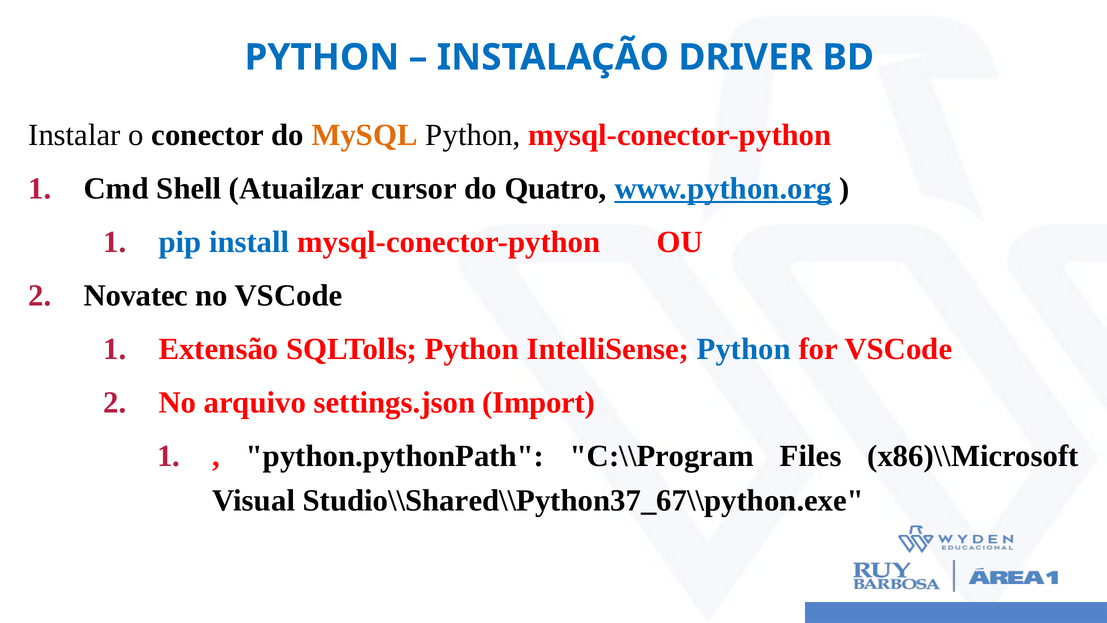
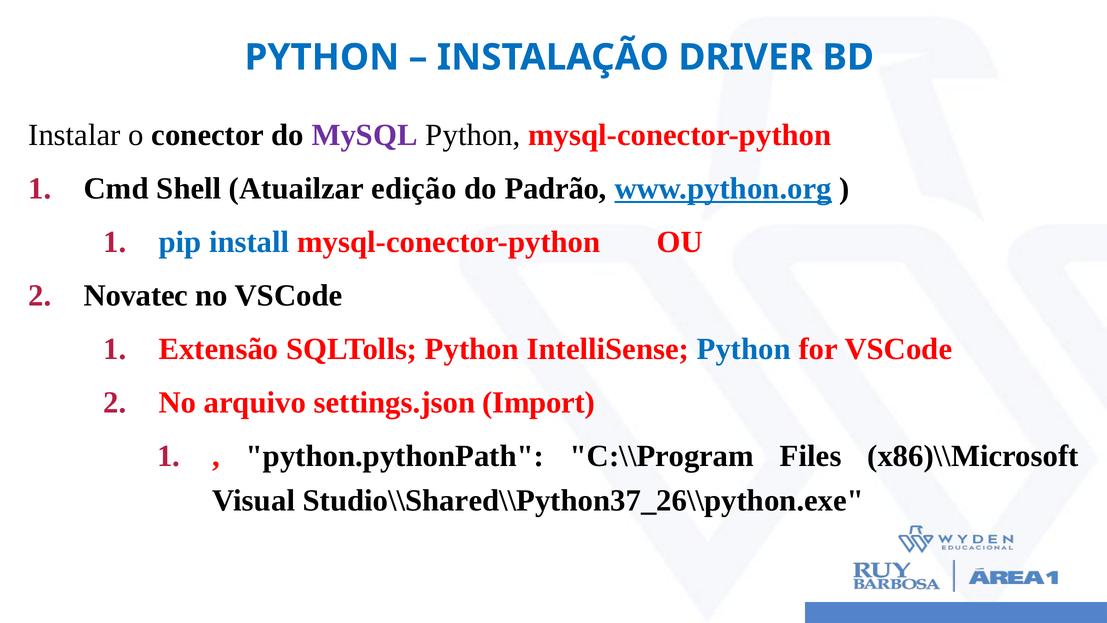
MySQL colour: orange -> purple (365, 135)
cursor: cursor -> edição (414, 188)
Quatro: Quatro -> Padrão (556, 188)
Studio\\Shared\\Python37_67\\python.exe: Studio\\Shared\\Python37_67\\python.exe -> Studio\\Shared\\Python37_26\\python.exe (583, 500)
